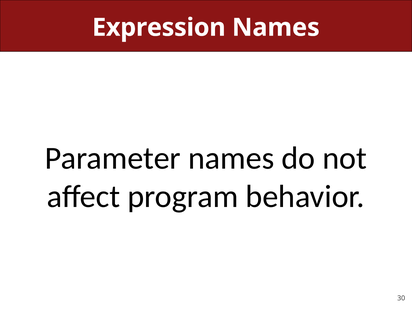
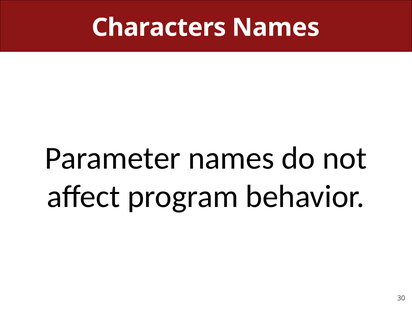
Expression: Expression -> Characters (159, 28)
